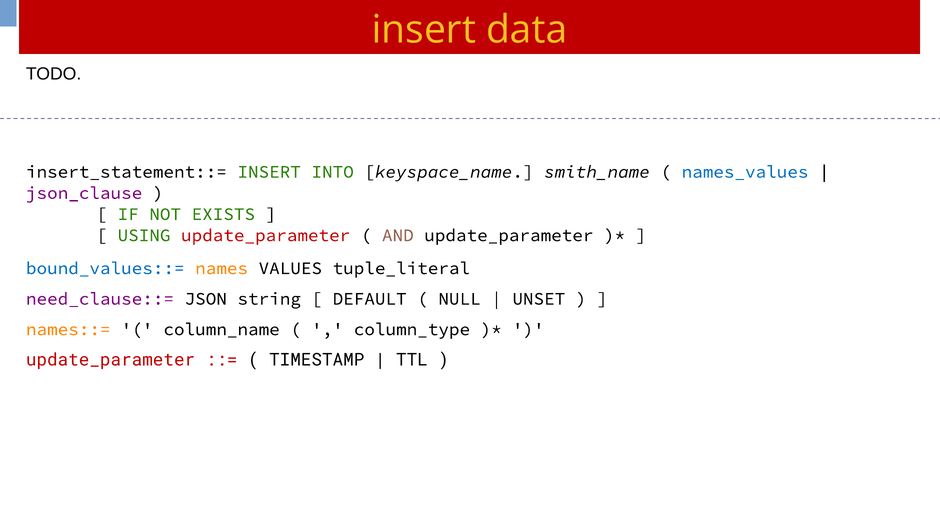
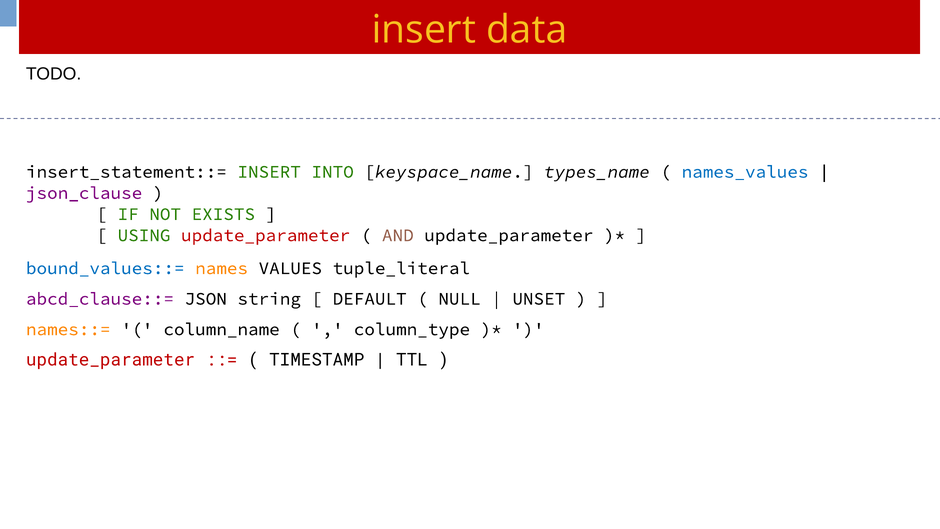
smith_name: smith_name -> types_name (597, 172)
need_clause::=: need_clause::= -> abcd_clause::= (100, 299)
